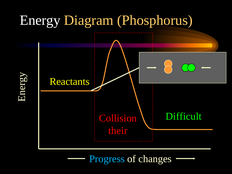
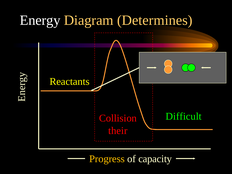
Phosphorus: Phosphorus -> Determines (155, 20)
Progress colour: light blue -> yellow (107, 159)
changes: changes -> capacity (155, 159)
